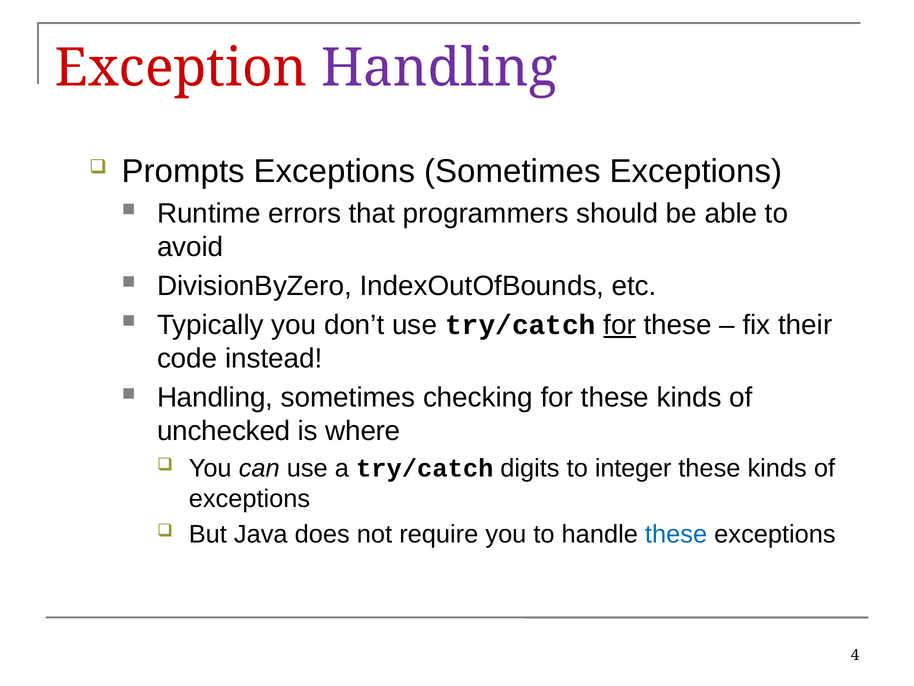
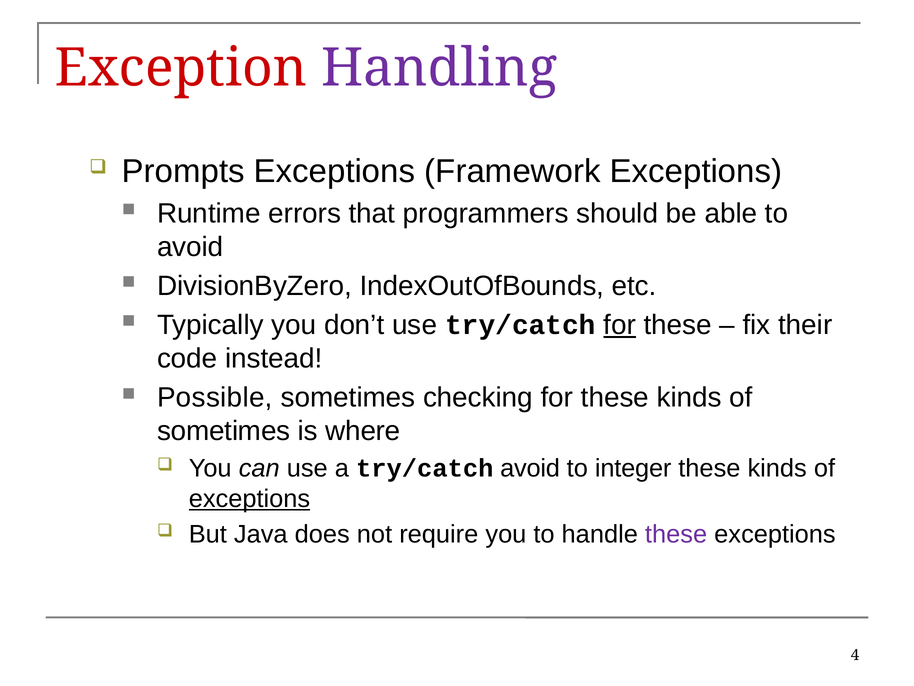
Exceptions Sometimes: Sometimes -> Framework (513, 171)
Handling: Handling -> Possible (215, 397)
unchecked: unchecked -> sometimes (224, 431)
try/catch digits: digits -> avoid (530, 468)
exceptions underline: none -> present (249, 498)
these colour: blue -> purple (676, 534)
